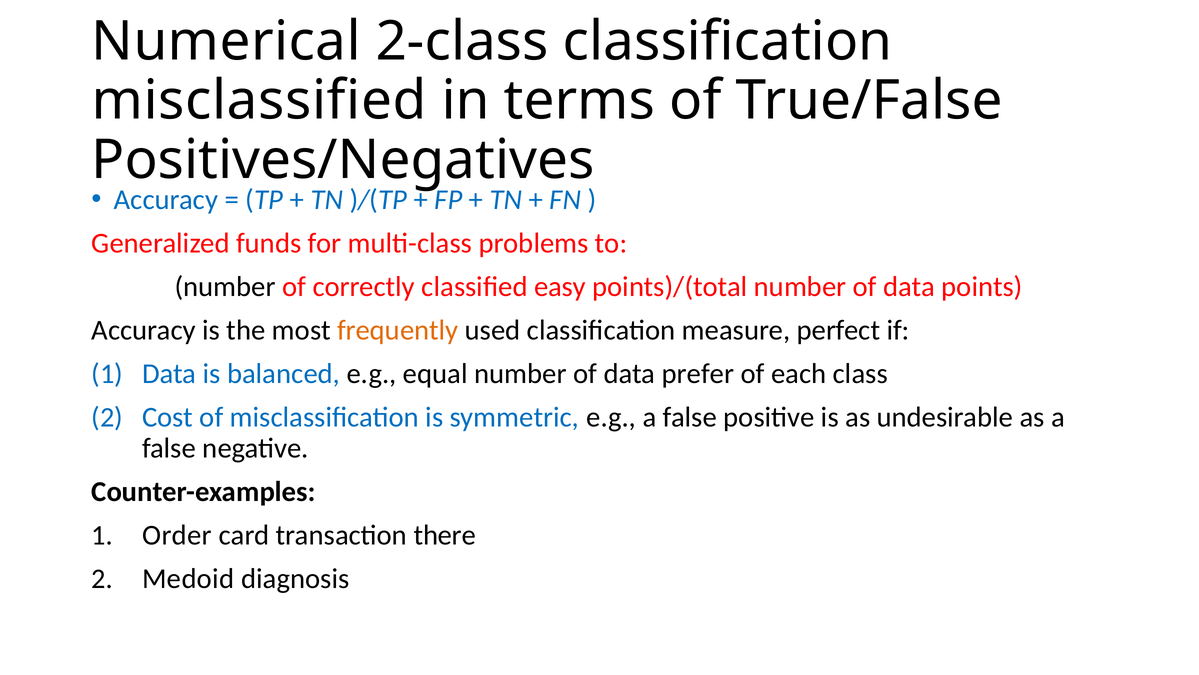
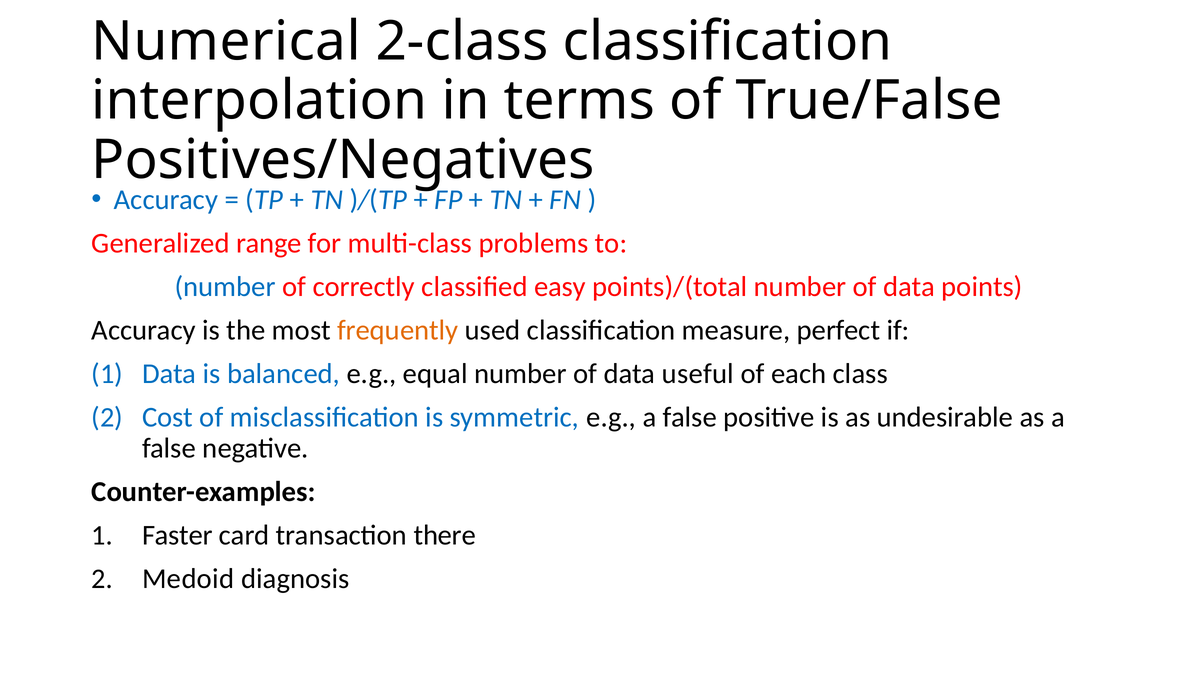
misclassified: misclassified -> interpolation (259, 101)
funds: funds -> range (269, 243)
number colour: black -> blue (225, 286)
prefer: prefer -> useful (698, 373)
Order: Order -> Faster (177, 535)
